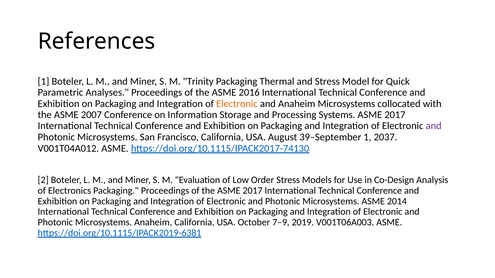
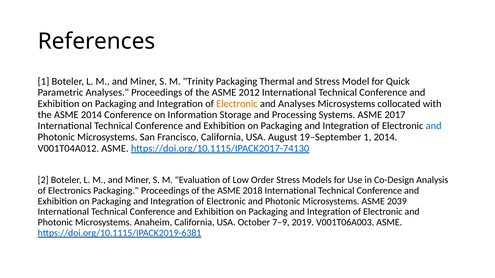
2016: 2016 -> 2012 (249, 93)
and Anaheim: Anaheim -> Analyses (297, 104)
ASME 2007: 2007 -> 2014 (91, 115)
and colour: purple -> blue (434, 126)
39–September: 39–September -> 19–September (330, 137)
1 2037: 2037 -> 2014 (386, 137)
the ASME 2017: 2017 -> 2018 (253, 191)
2014: 2014 -> 2039 (397, 201)
